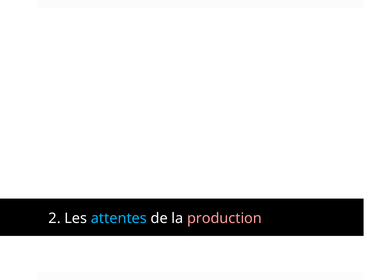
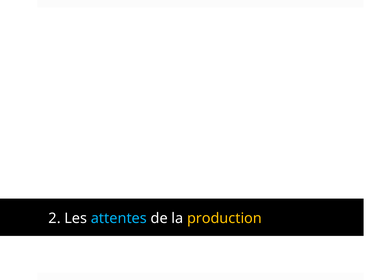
production colour: pink -> yellow (224, 218)
